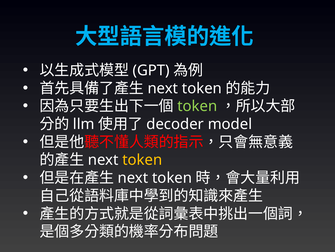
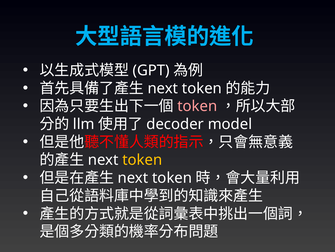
token colour: light green -> pink (197, 106)
